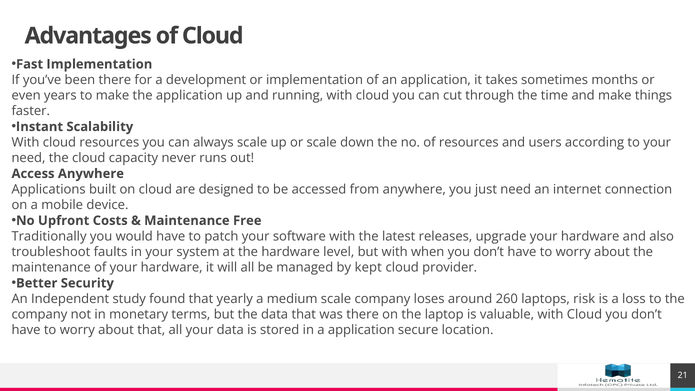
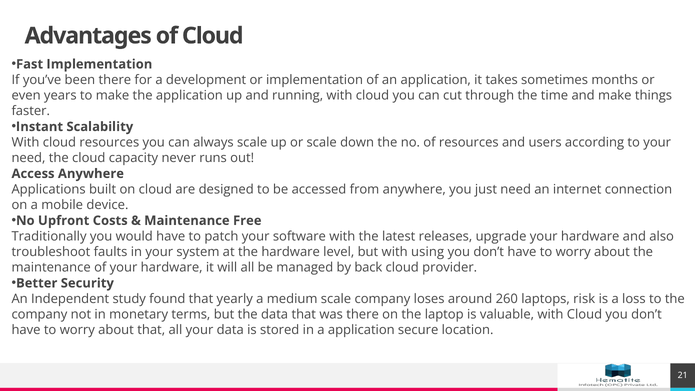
when: when -> using (428, 252)
kept: kept -> back (368, 267)
